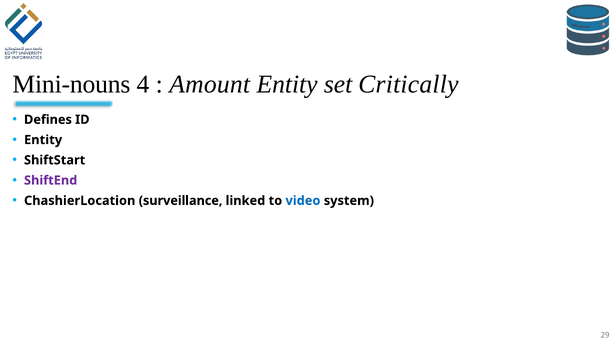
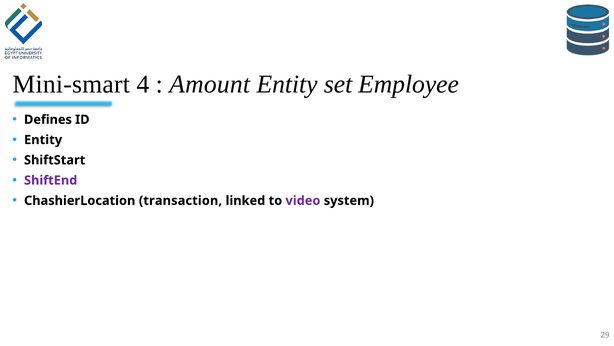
Mini-nouns: Mini-nouns -> Mini-smart (71, 84)
Critically: Critically -> Employee (409, 84)
surveillance: surveillance -> transaction (180, 200)
video colour: blue -> purple (303, 200)
